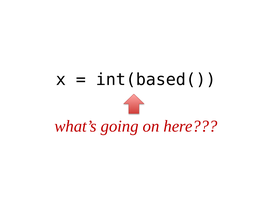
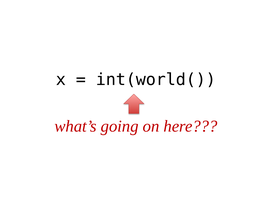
int(based(: int(based( -> int(world( (156, 80)
